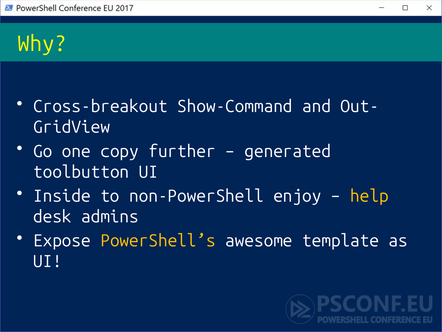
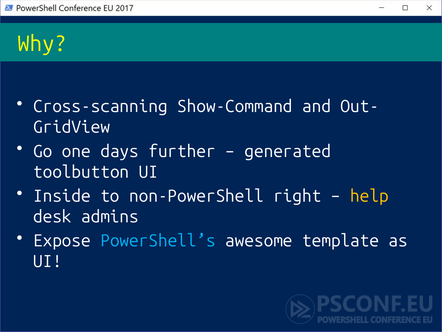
Cross-breakout: Cross-breakout -> Cross-scanning (100, 106)
copy: copy -> days (120, 151)
enjoy: enjoy -> right (297, 196)
PowerShell’s colour: yellow -> light blue (158, 241)
